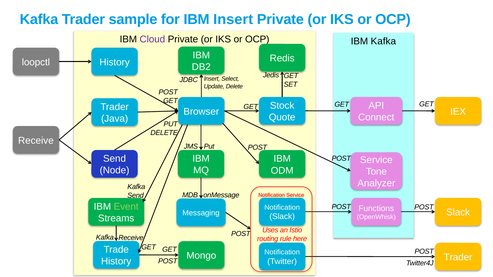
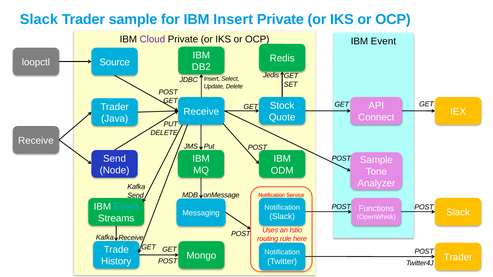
Kafka: Kafka -> Slack (39, 19)
Kafka: Kafka -> Event (383, 41)
loopctl History: History -> Source (115, 62)
Browser: Browser -> Receive (201, 112)
Service: Service -> Sample (376, 160)
Event colour: light green -> light blue (126, 207)
